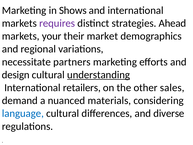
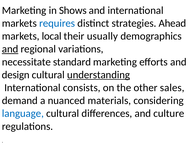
requires colour: purple -> blue (57, 23)
your: your -> local (52, 36)
market: market -> usually (102, 36)
and underline: none -> present (10, 49)
partners: partners -> standard (72, 62)
retailers: retailers -> consists (82, 88)
diverse: diverse -> culture (169, 113)
